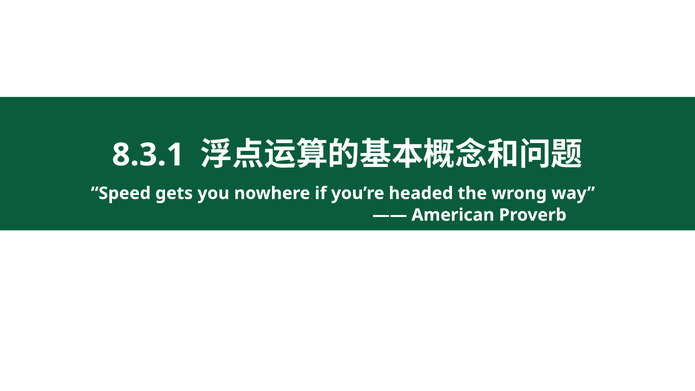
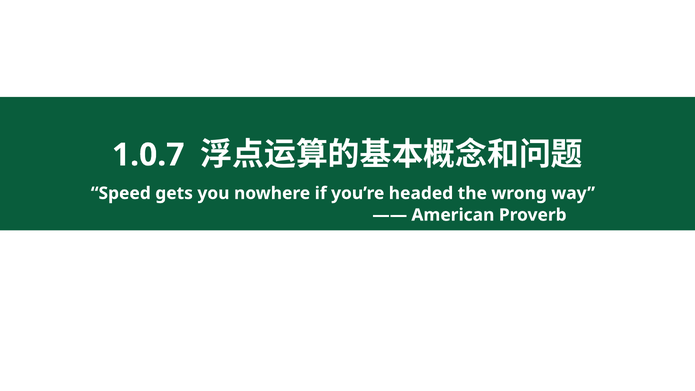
8.3.1: 8.3.1 -> 1.0.7 (148, 155)
